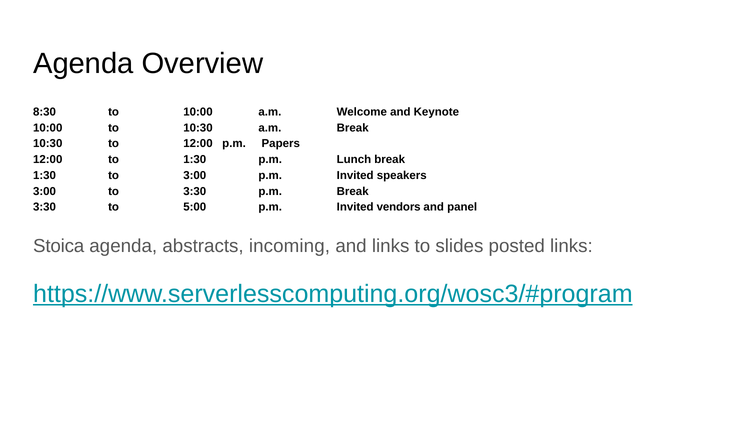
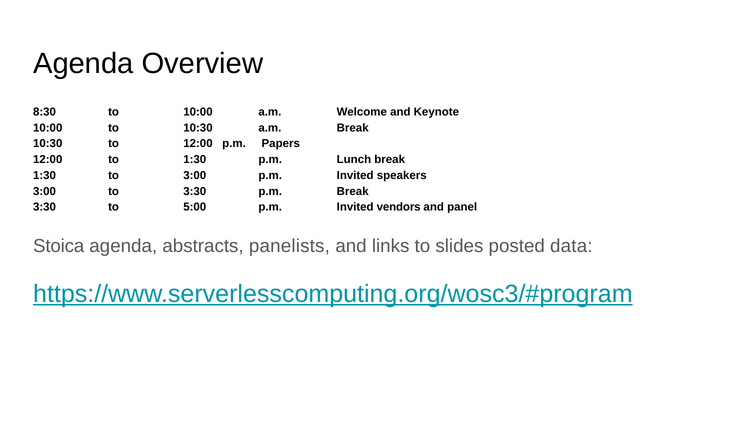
incoming: incoming -> panelists (289, 246)
posted links: links -> data (571, 246)
